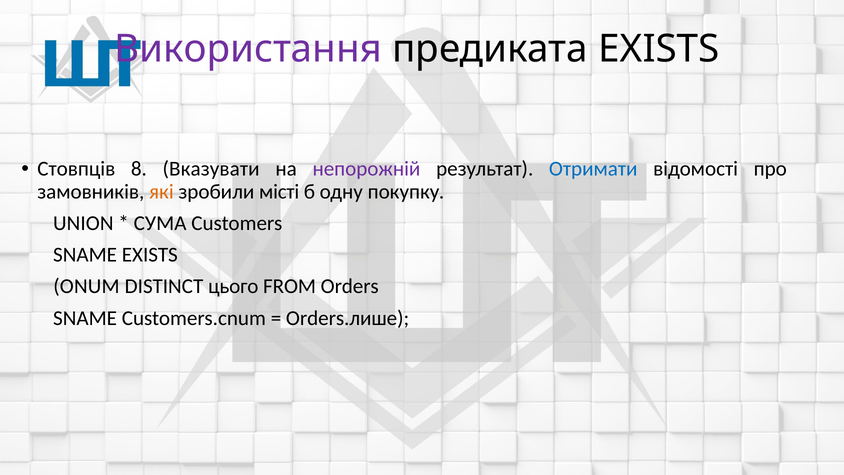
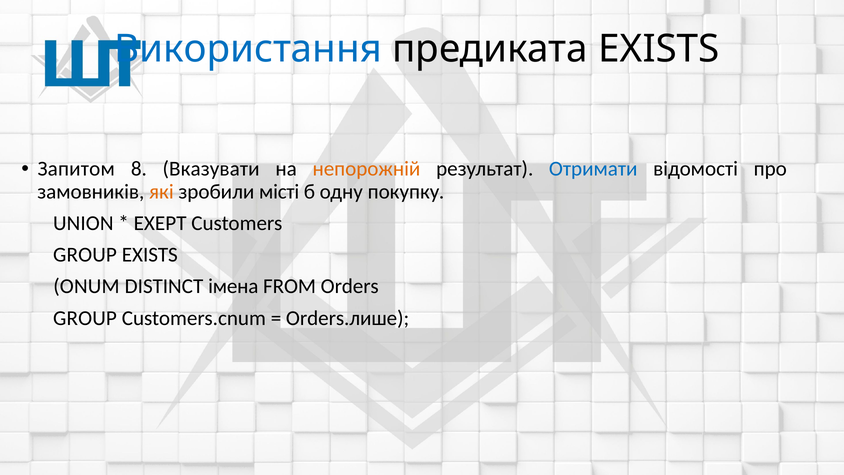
Використання colour: purple -> blue (248, 49)
Стовпців: Стовпців -> Запитом (76, 169)
непорожній colour: purple -> orange (366, 169)
СУМА: СУМА -> EXEPT (160, 223)
SNAME: SNAME -> GROUP (85, 255)
цього: цього -> імена (233, 286)
SNAME: SNAME -> GROUP (85, 318)
